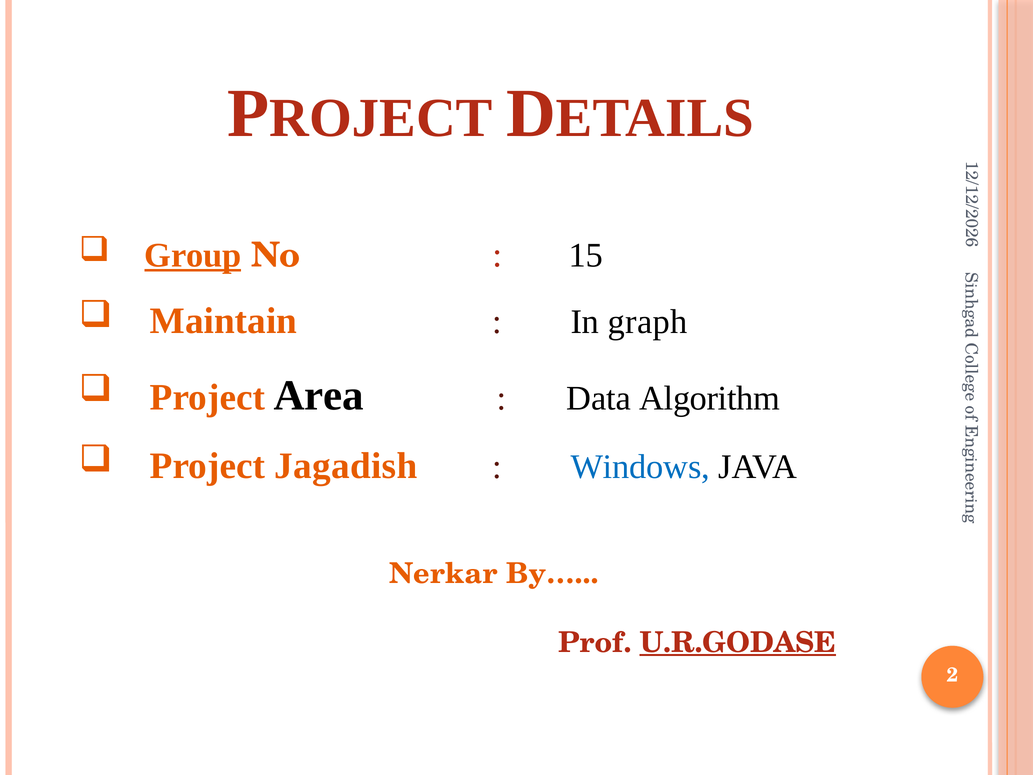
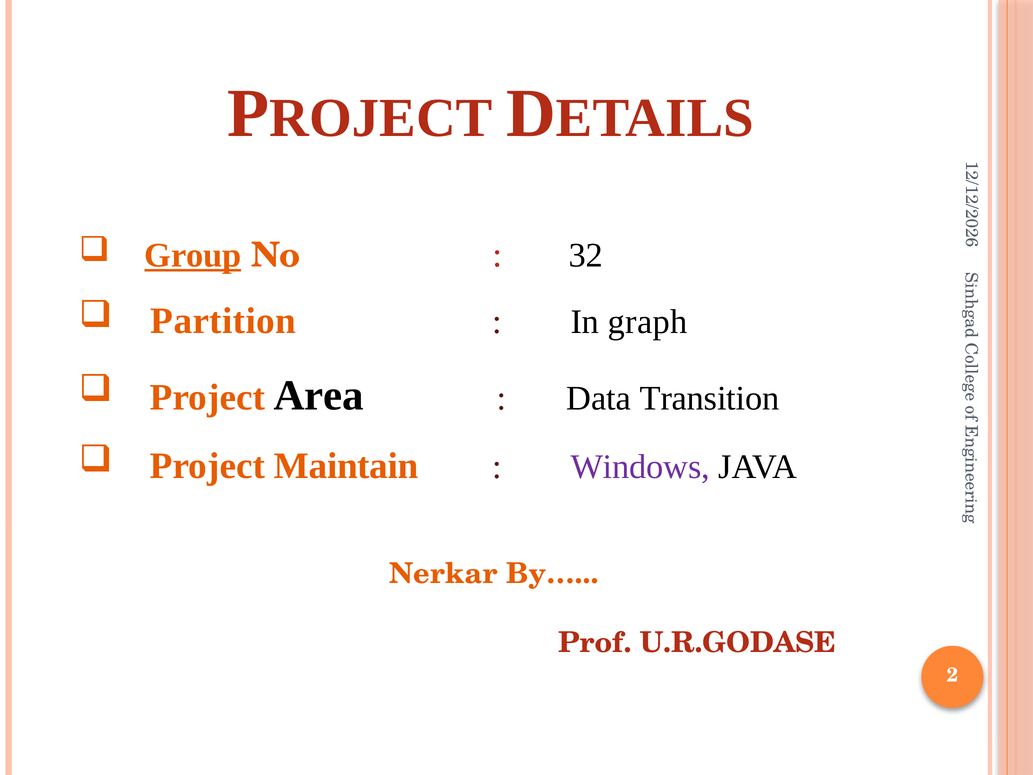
15: 15 -> 32 (586, 255)
Maintain: Maintain -> Partition (223, 321)
Algorithm: Algorithm -> Transition (710, 398)
Jagadish: Jagadish -> Maintain (346, 466)
Windows colour: blue -> purple (640, 466)
U.R.GODASE underline: present -> none (738, 642)
